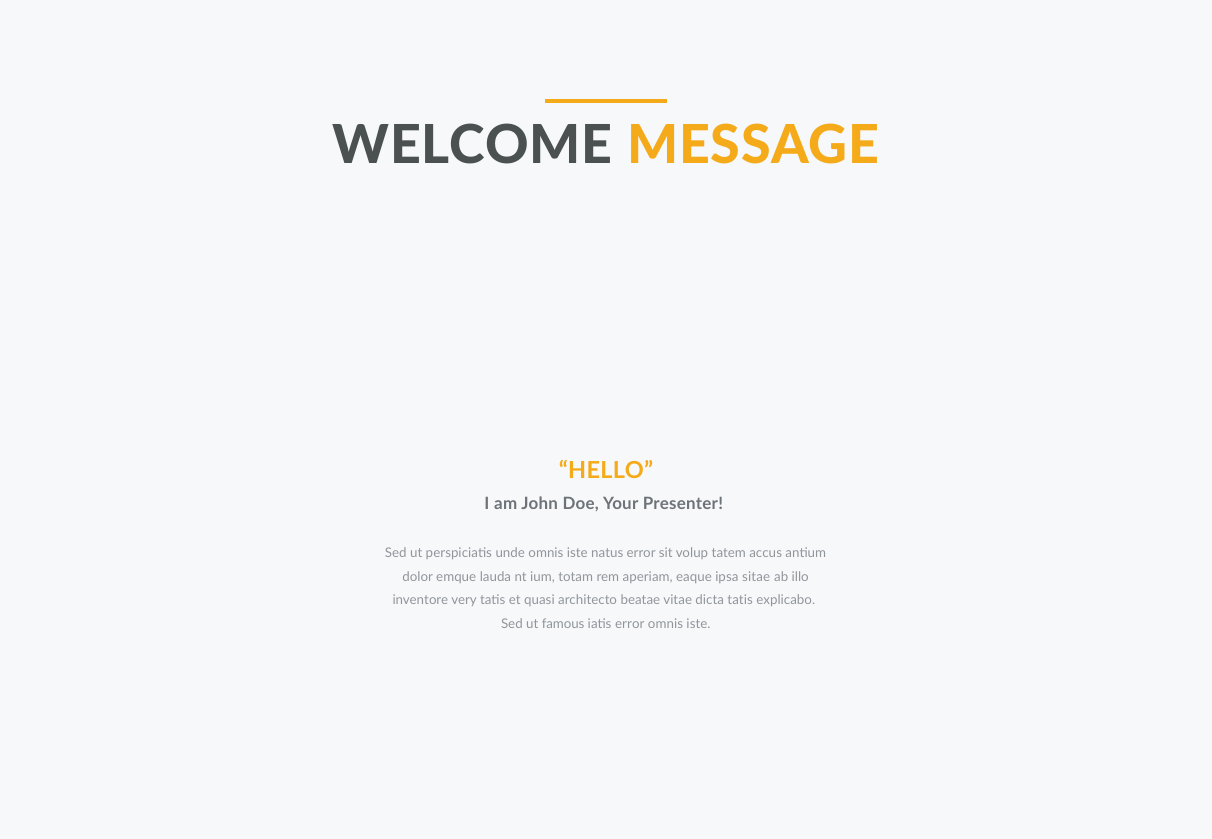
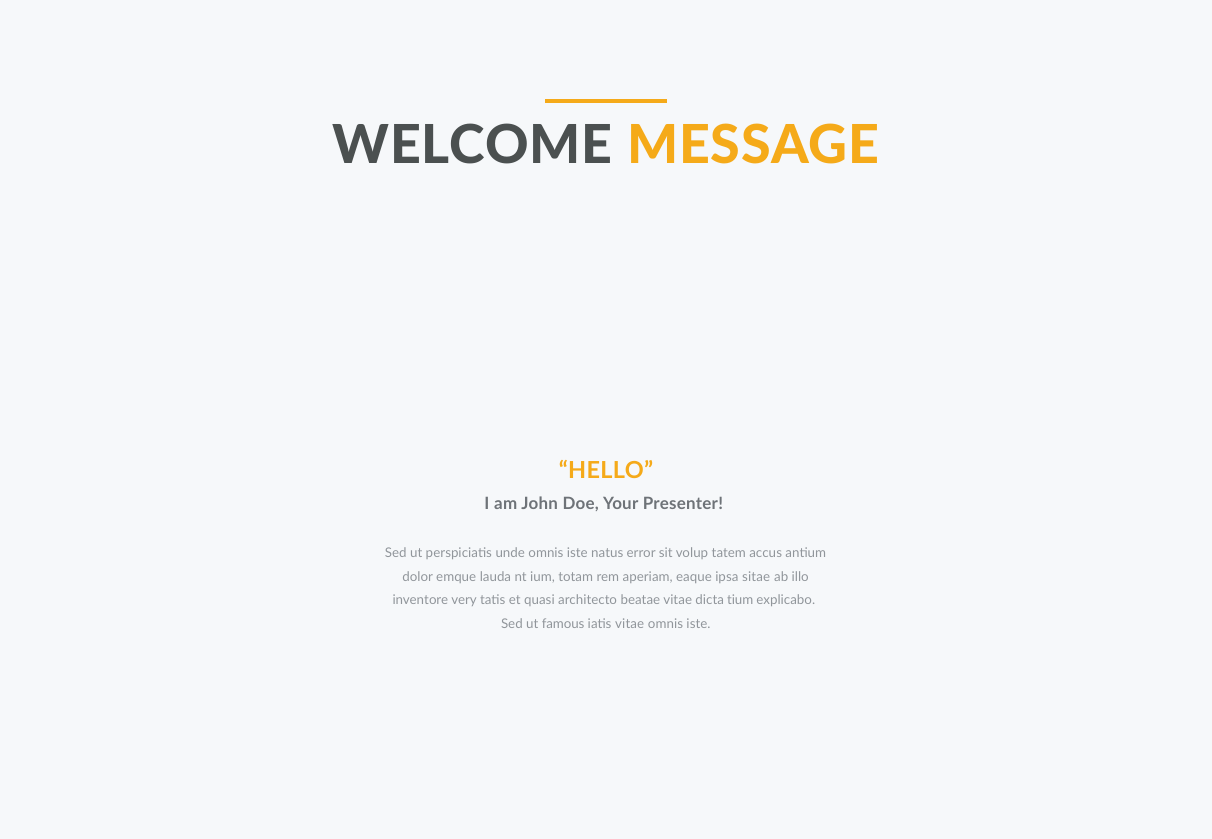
dicta tatis: tatis -> tium (740, 601)
iatis error: error -> vitae (630, 624)
